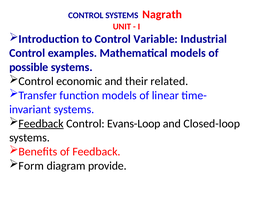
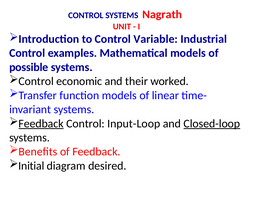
related: related -> worked (170, 81)
Evans-Loop: Evans-Loop -> Input-Loop (134, 124)
Closed-loop underline: none -> present (212, 124)
Form: Form -> Initial (31, 166)
provide: provide -> desired (107, 166)
